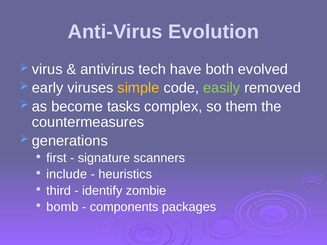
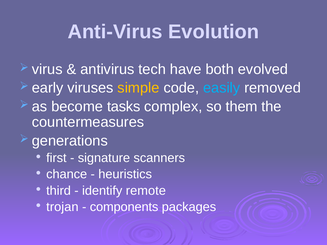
easily colour: light green -> light blue (222, 88)
include: include -> chance (67, 174)
zombie: zombie -> remote (146, 191)
bomb: bomb -> trojan (62, 207)
